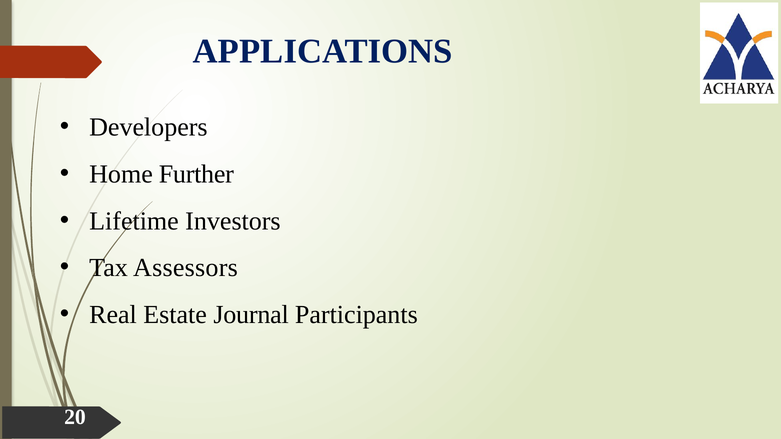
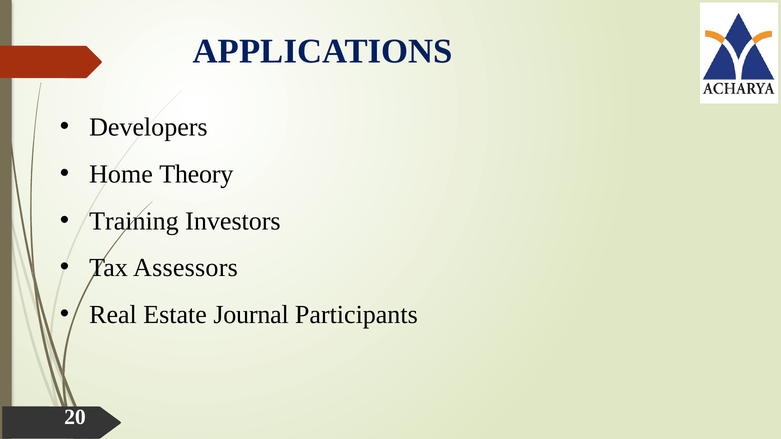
Further: Further -> Theory (196, 174)
Lifetime: Lifetime -> Training (134, 221)
